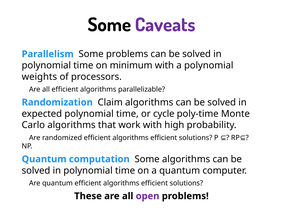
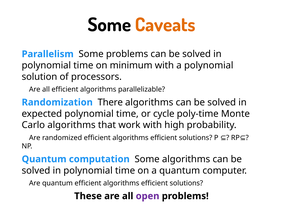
Caveats colour: purple -> orange (165, 25)
weights: weights -> solution (39, 77)
Claim: Claim -> There (110, 102)
